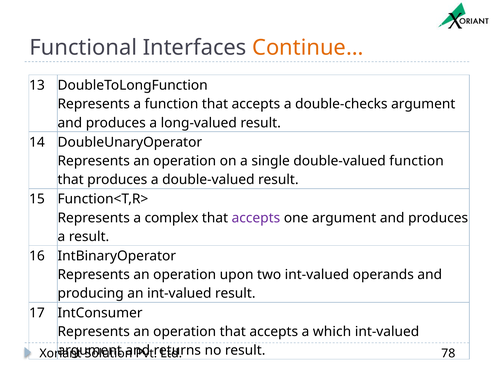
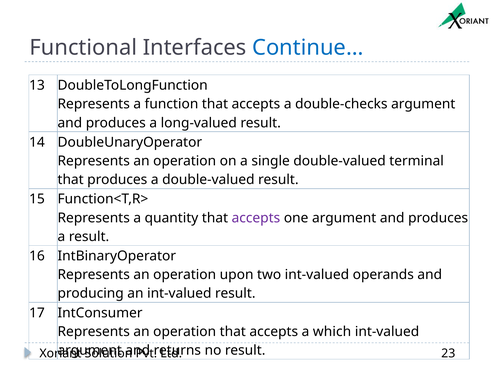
Continue… colour: orange -> blue (308, 48)
double-valued function: function -> terminal (417, 161)
complex: complex -> quantity (171, 218)
78: 78 -> 23 (448, 354)
